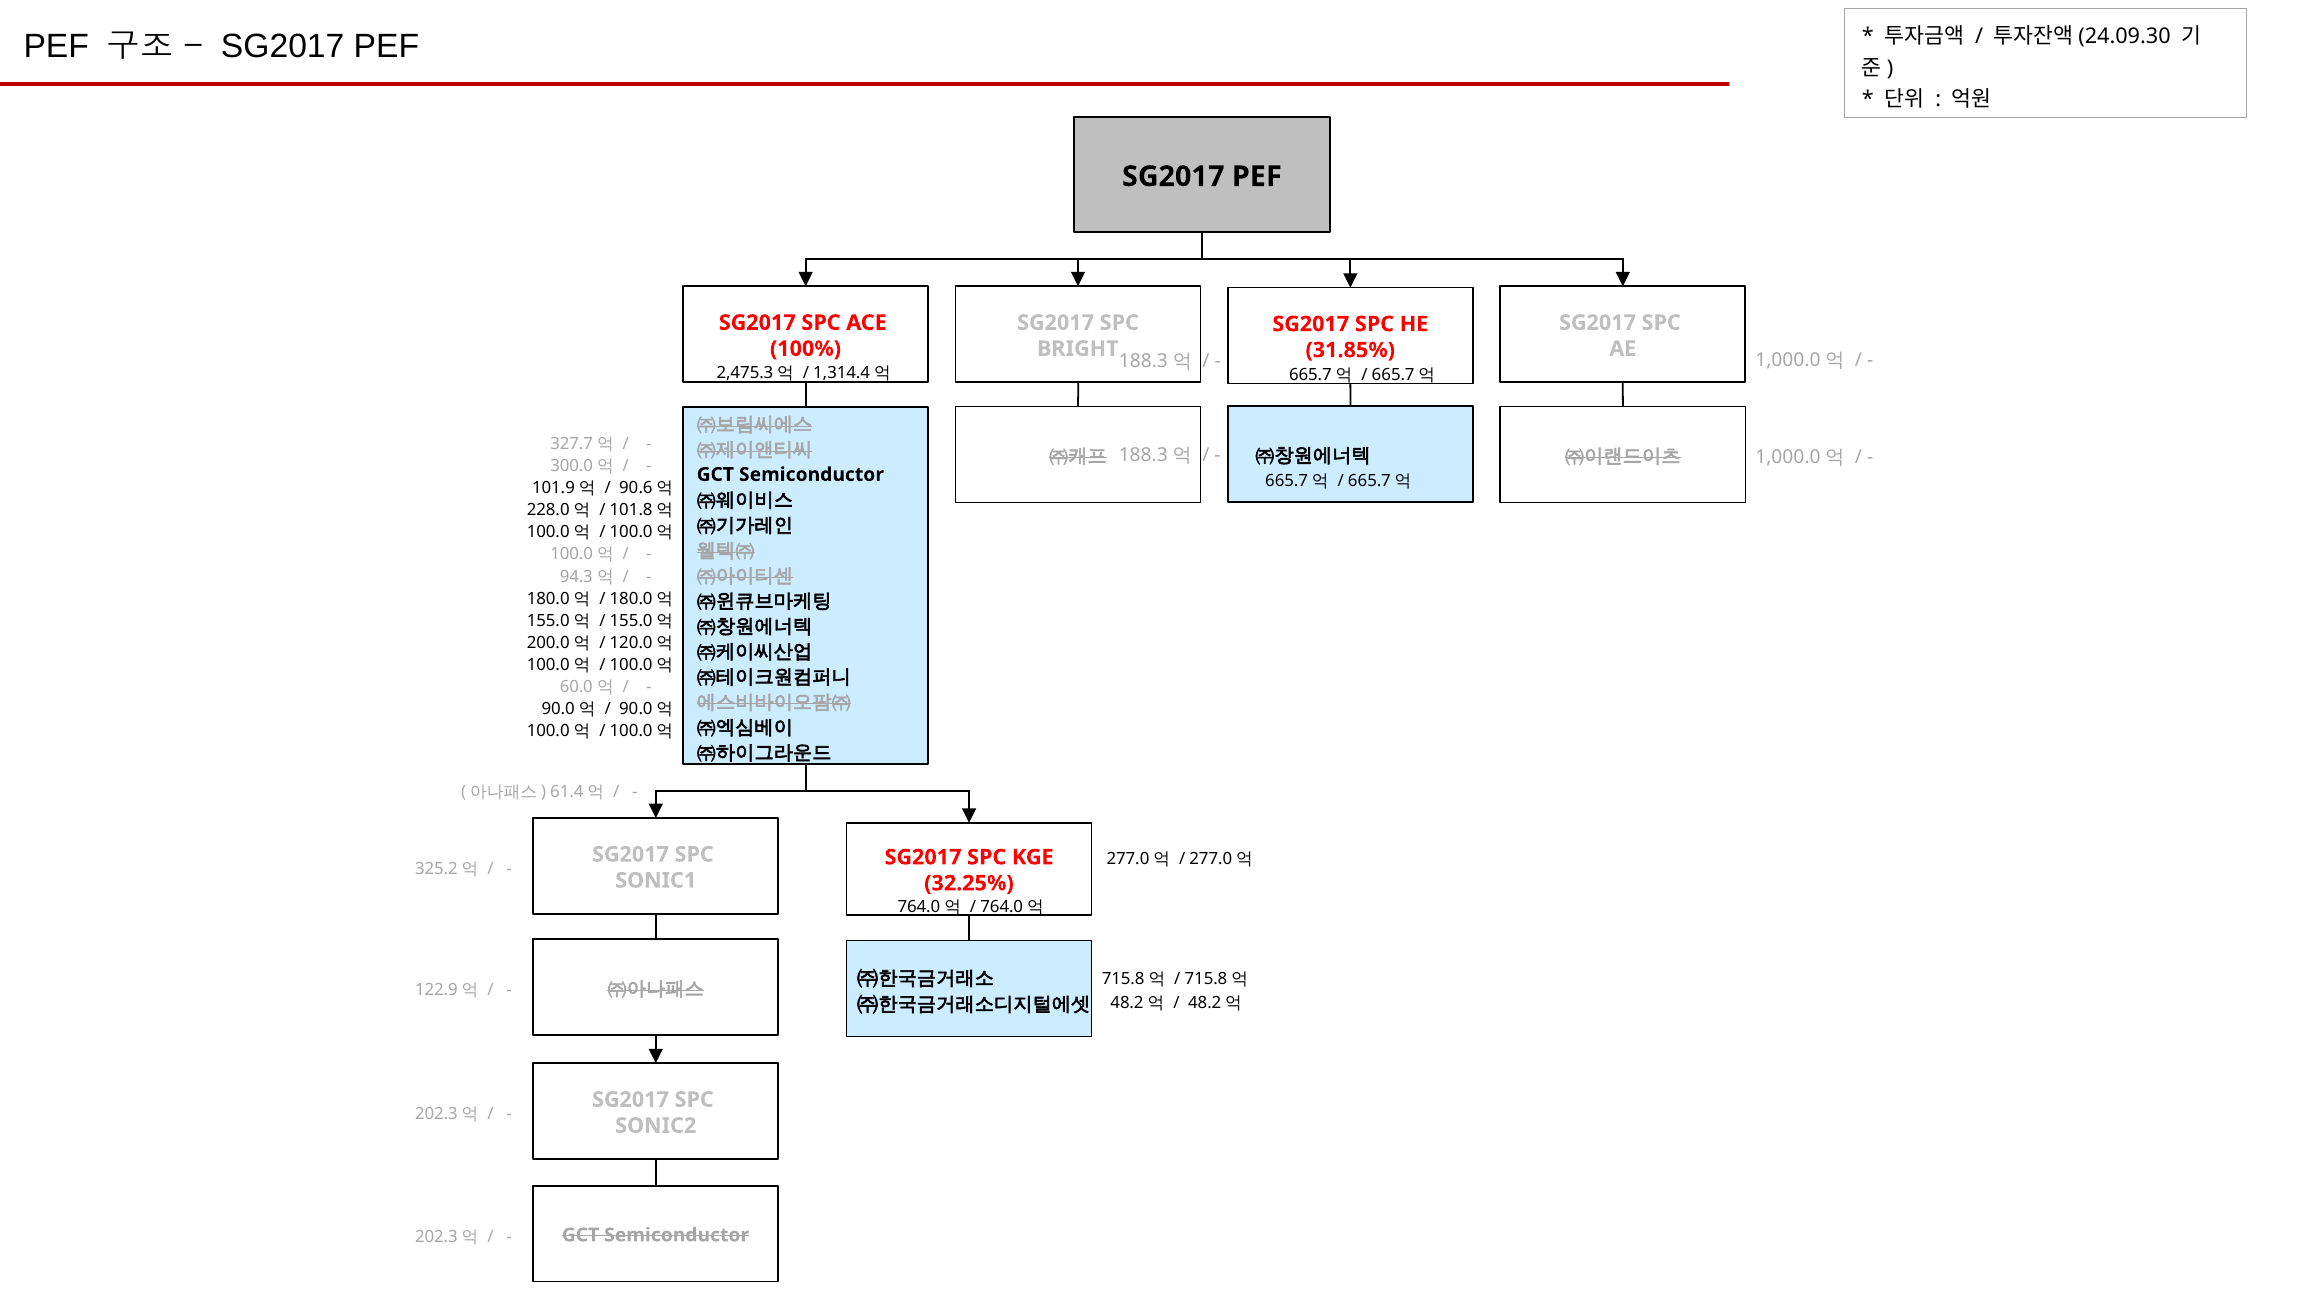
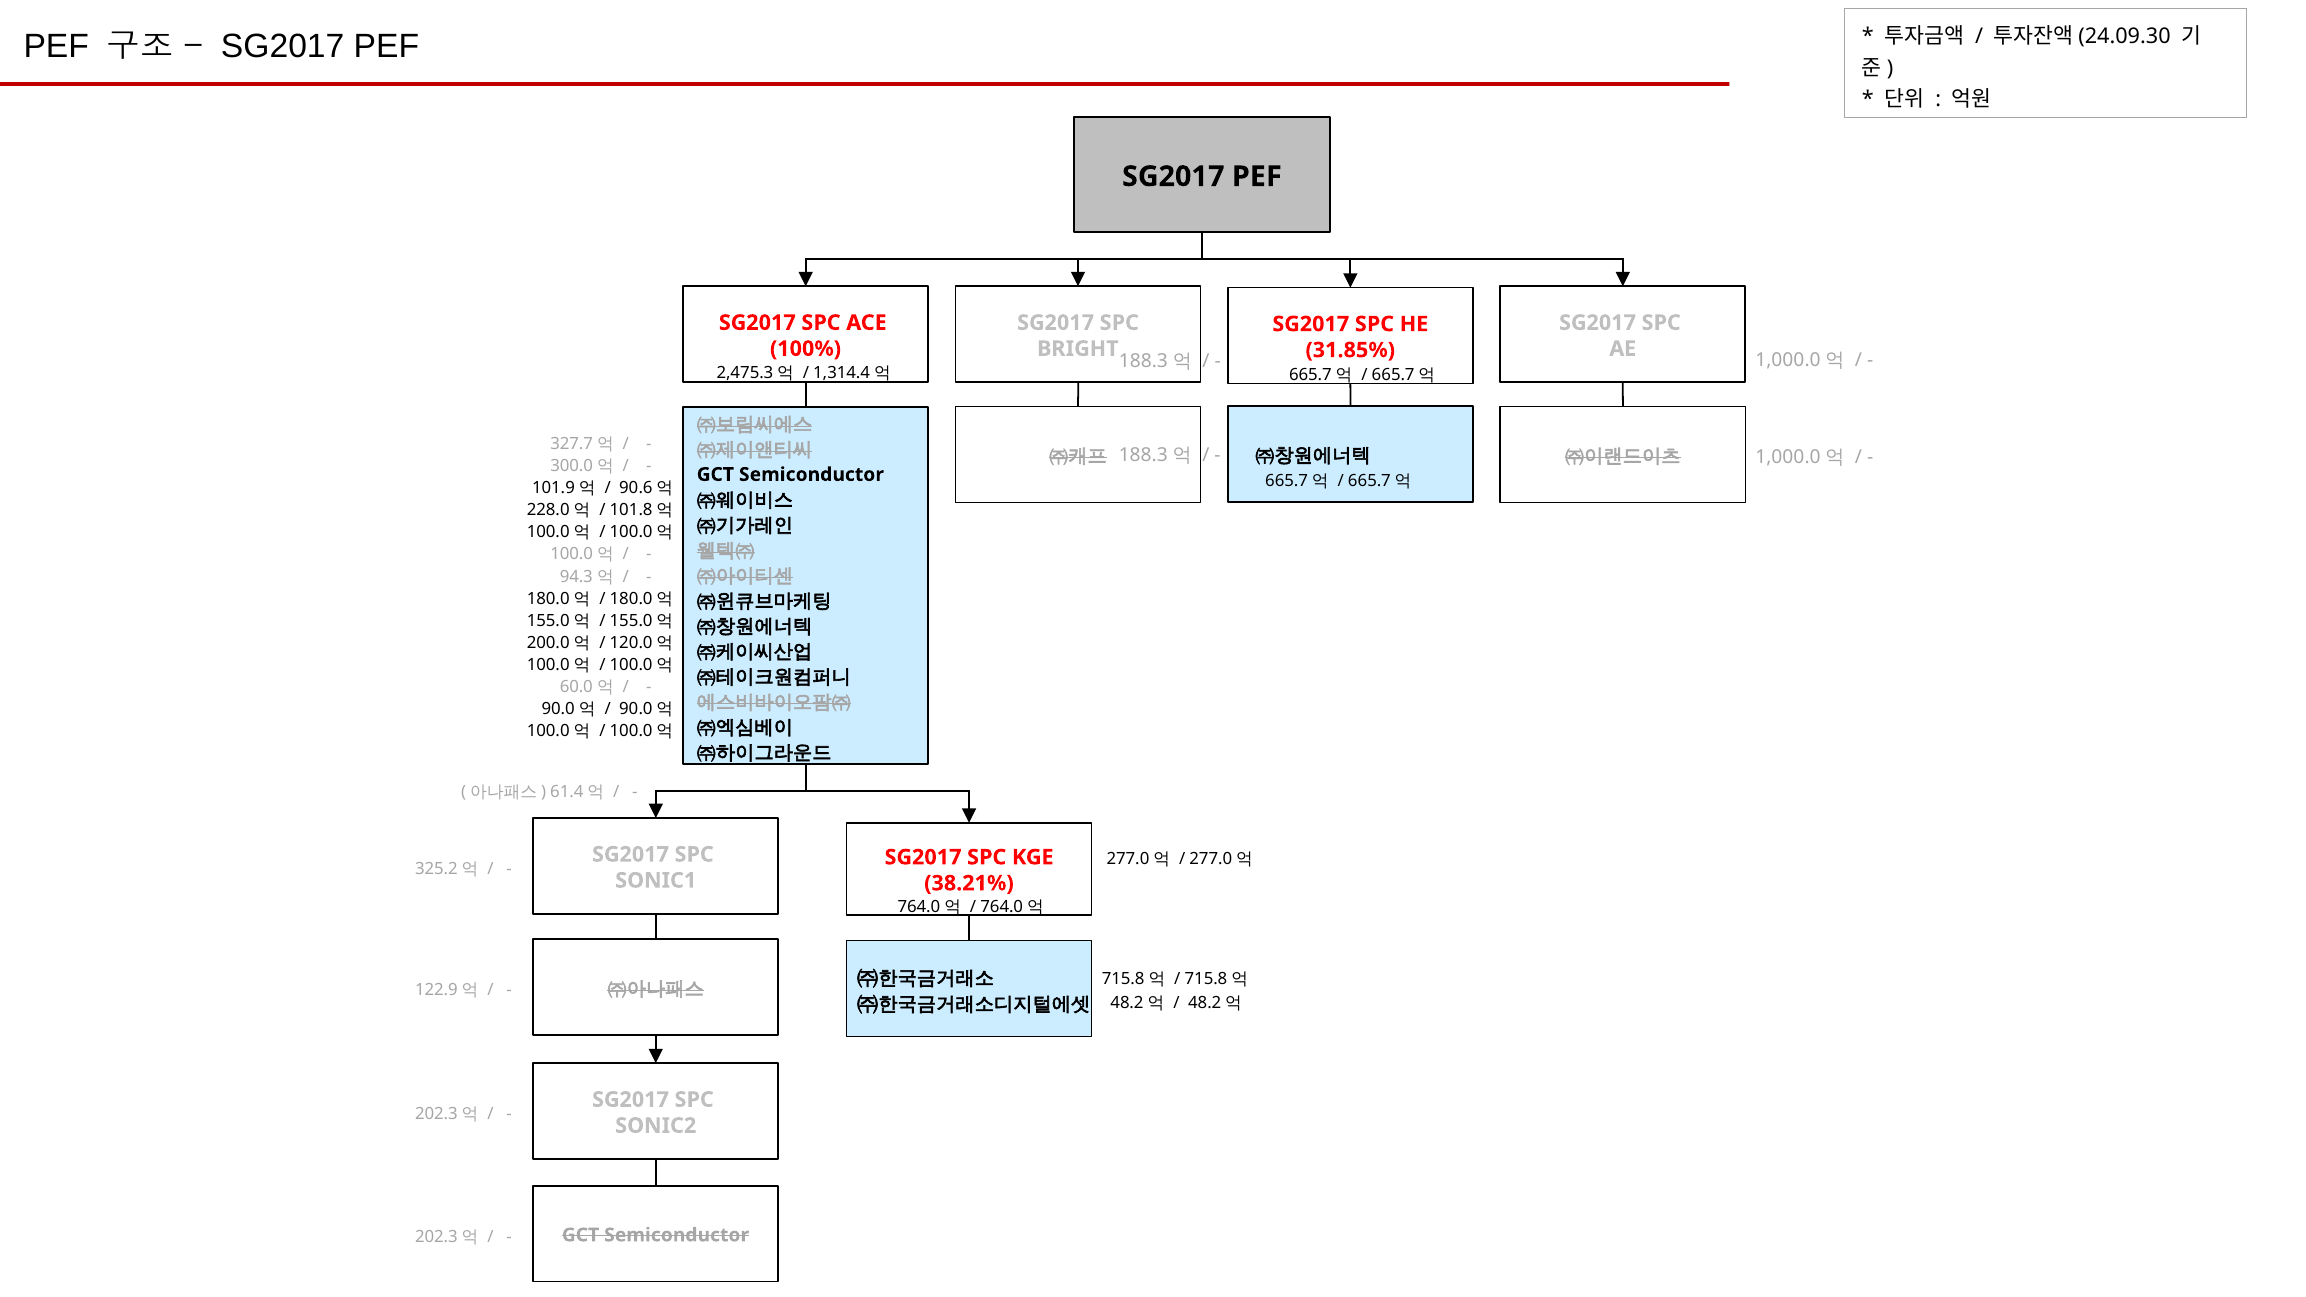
32.25%: 32.25% -> 38.21% (969, 883)
